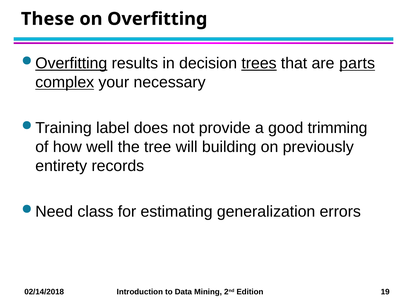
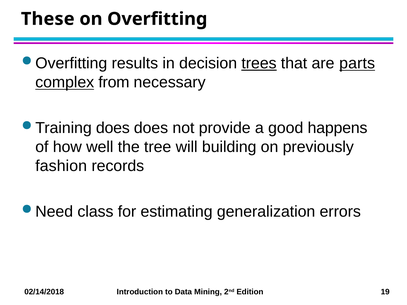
Overfitting underline: present -> none (71, 63)
your: your -> from (114, 82)
Training label: label -> does (113, 128)
trimming: trimming -> happens (338, 128)
entirety: entirety -> fashion (61, 166)
